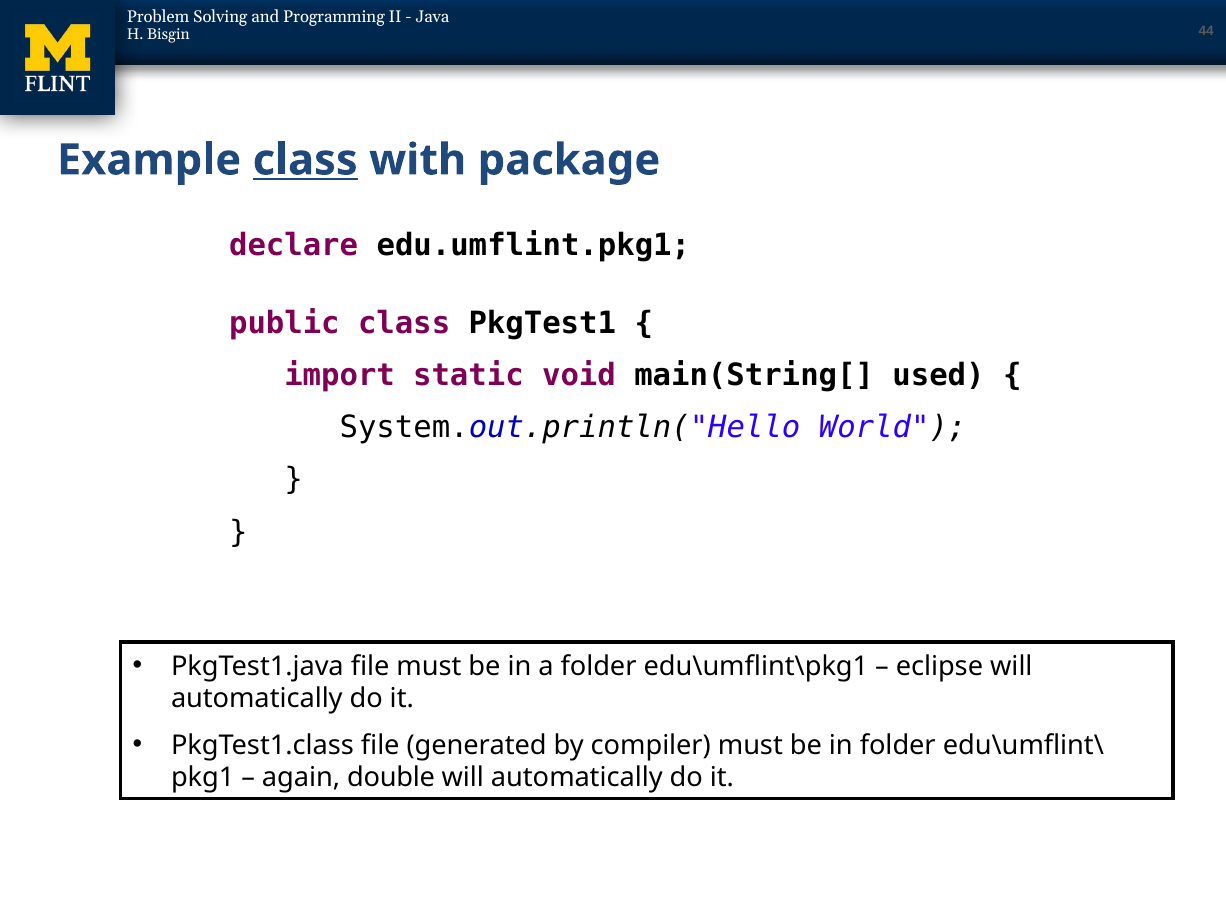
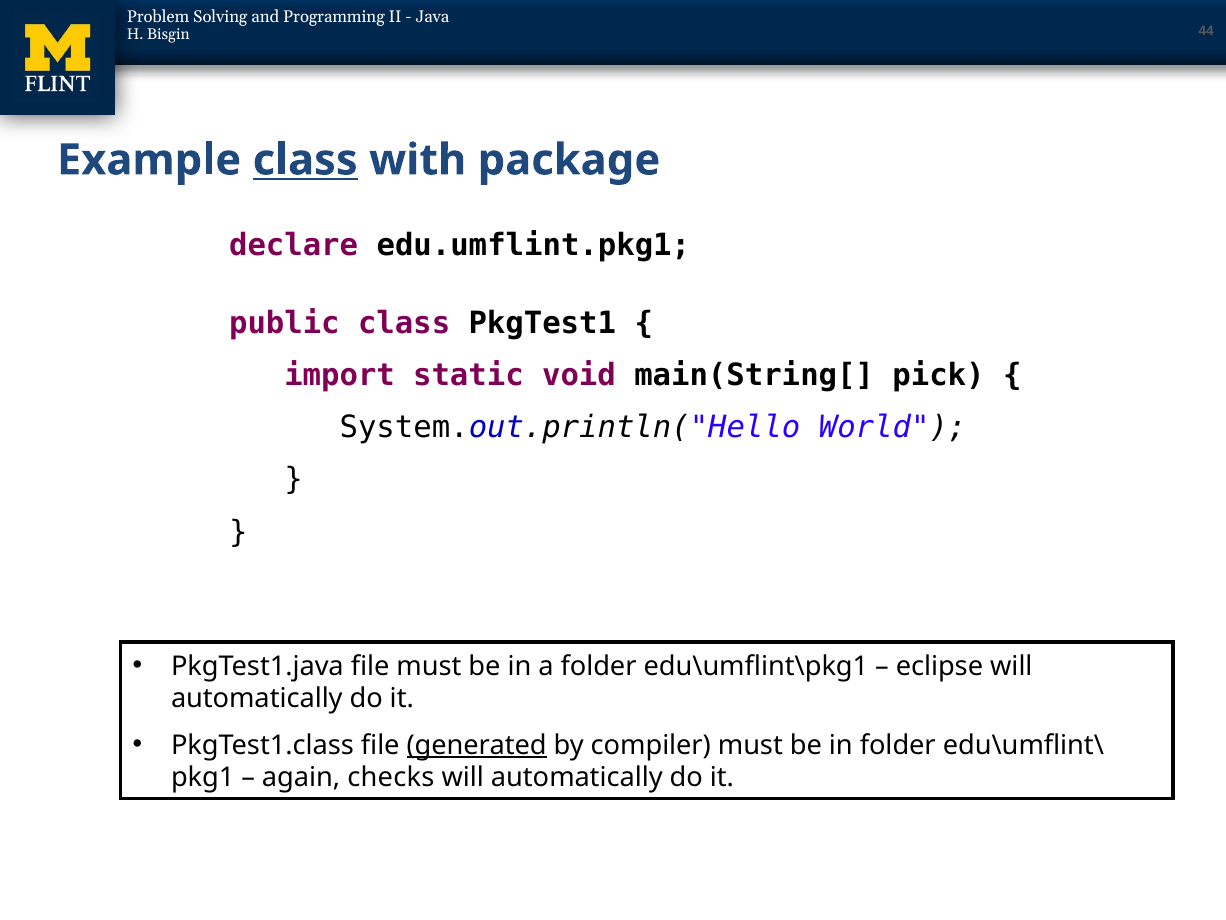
used: used -> pick (939, 375)
generated underline: none -> present (477, 745)
double: double -> checks (391, 777)
